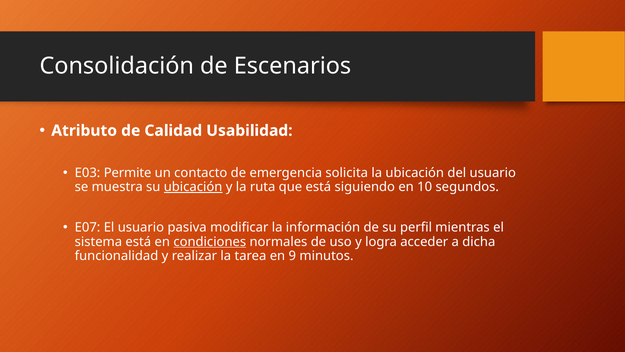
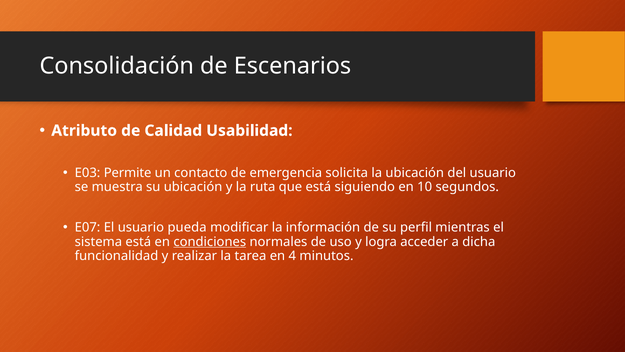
ubicación underline: present -> none (193, 187)
pasiva: pasiva -> pueda (187, 227)
9: 9 -> 4 (292, 255)
